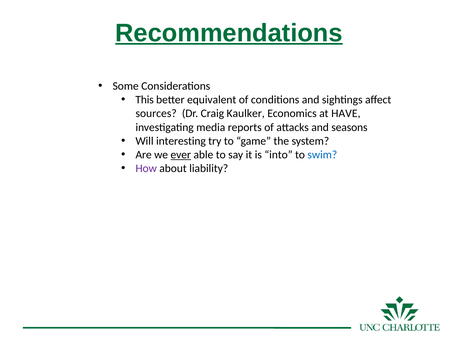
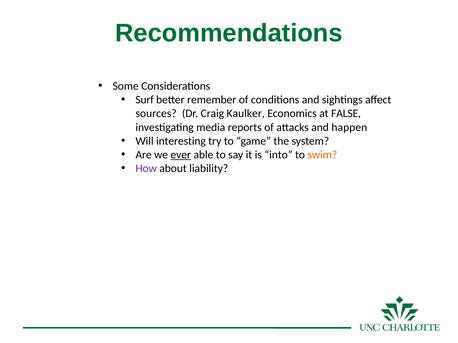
Recommendations underline: present -> none (229, 33)
This: This -> Surf (145, 100)
equivalent: equivalent -> remember (212, 100)
HAVE: HAVE -> FALSE (346, 114)
seasons: seasons -> happen (349, 127)
swim colour: blue -> orange (322, 155)
